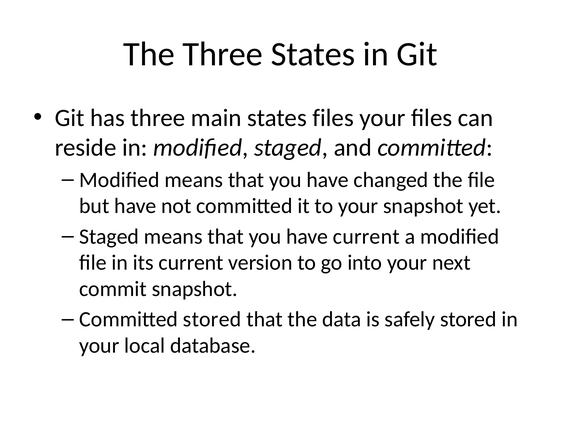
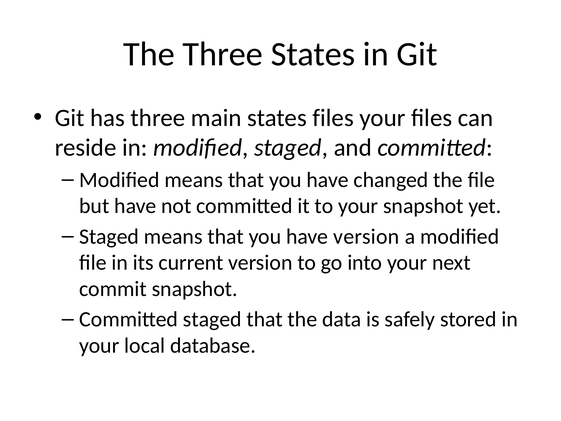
have current: current -> version (366, 236)
Committed stored: stored -> staged (212, 319)
